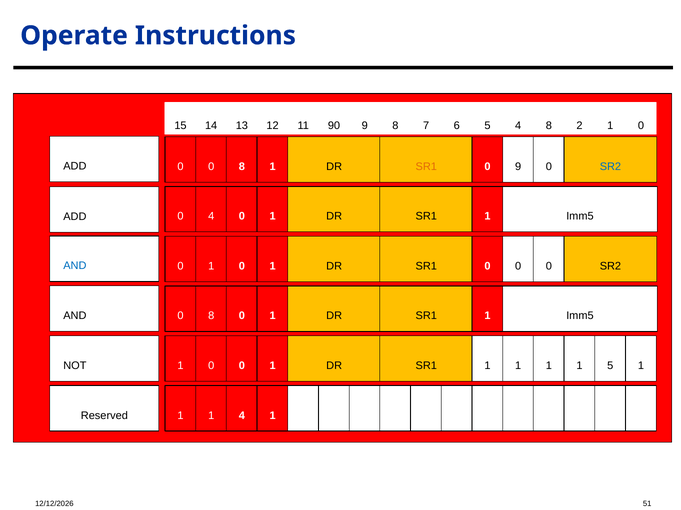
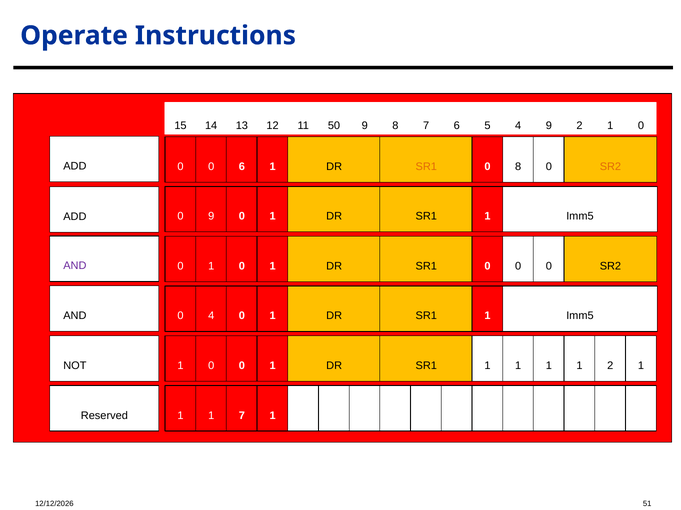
90: 90 -> 50 (334, 126)
4 8: 8 -> 9 (549, 126)
0 0 8: 8 -> 6 (242, 167)
0 9: 9 -> 8 (518, 167)
SR2 colour: blue -> orange (610, 167)
0 4: 4 -> 9 (211, 217)
AND colour: blue -> purple (75, 266)
8: 8 -> 4 (211, 316)
1 5: 5 -> 2 (610, 366)
1 4: 4 -> 7 (242, 416)
